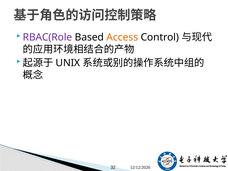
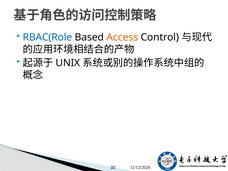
RBAC(Role colour: purple -> blue (47, 37)
